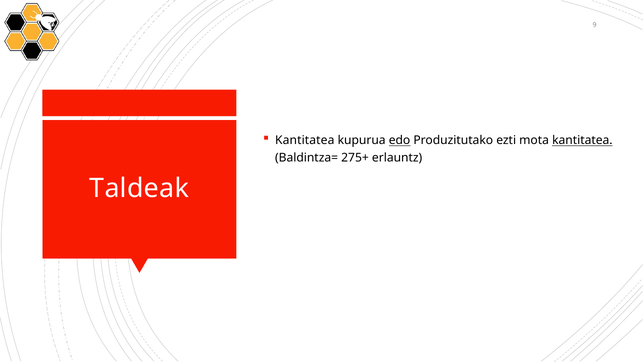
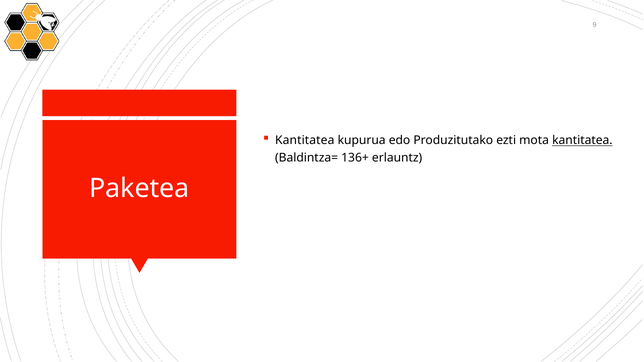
edo underline: present -> none (400, 141)
275+: 275+ -> 136+ (355, 158)
Taldeak: Taldeak -> Paketea (139, 188)
